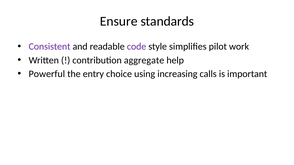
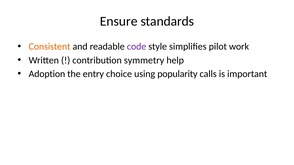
Consistent colour: purple -> orange (50, 47)
aggregate: aggregate -> symmetry (144, 60)
Powerful: Powerful -> Adoption (47, 74)
increasing: increasing -> popularity (177, 74)
